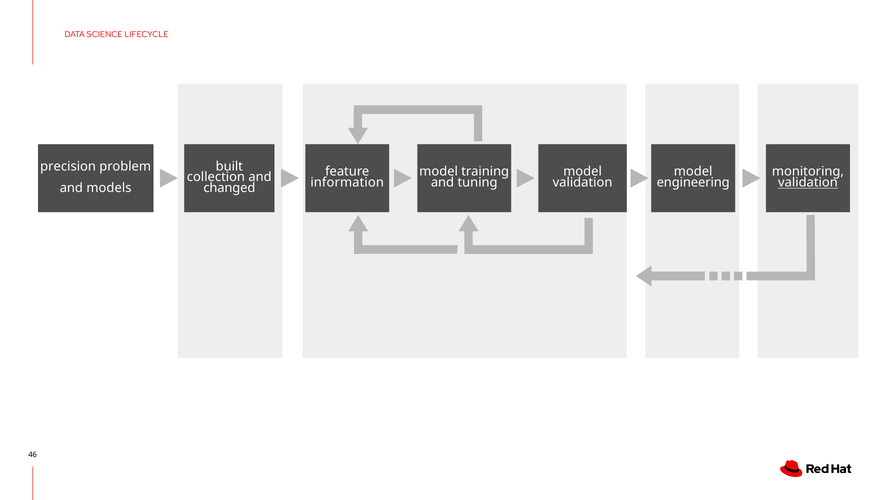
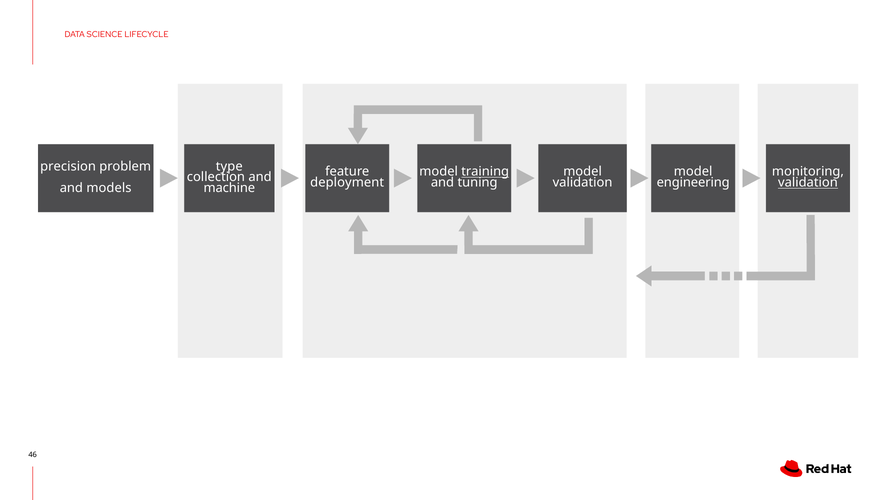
built: built -> type (229, 166)
training underline: none -> present (485, 172)
information: information -> deployment (347, 182)
changed: changed -> machine (229, 188)
